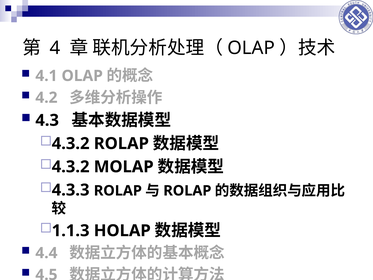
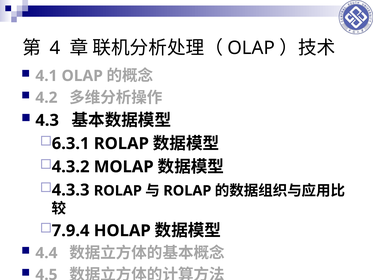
4.3.2: 4.3.2 -> 6.3.1 (71, 143)
1.1.3: 1.1.3 -> 7.9.4 (71, 230)
